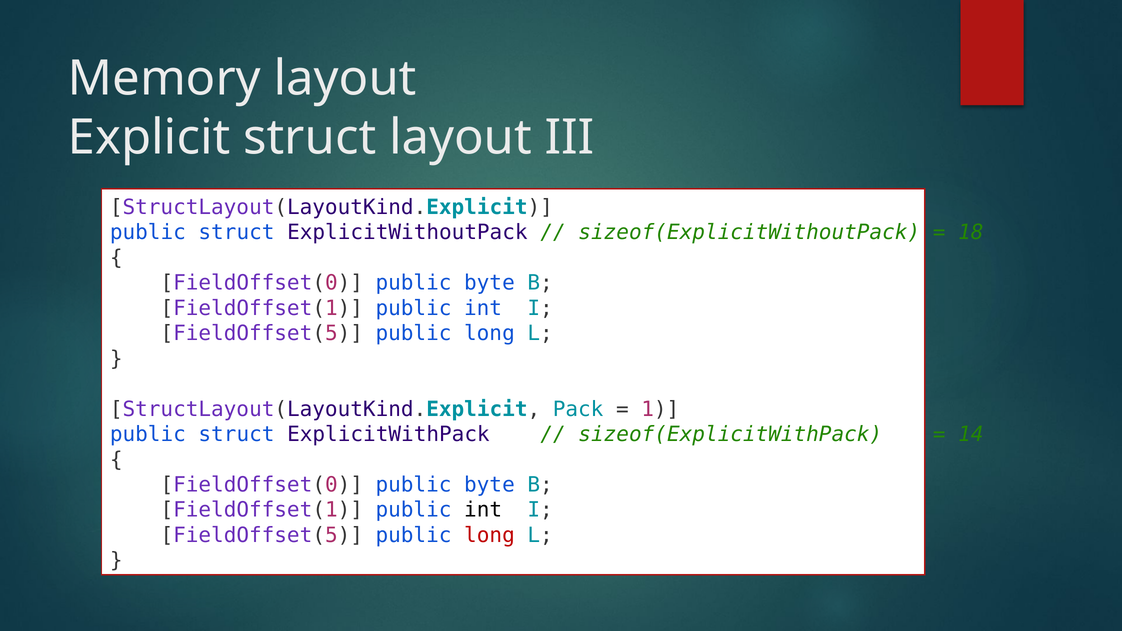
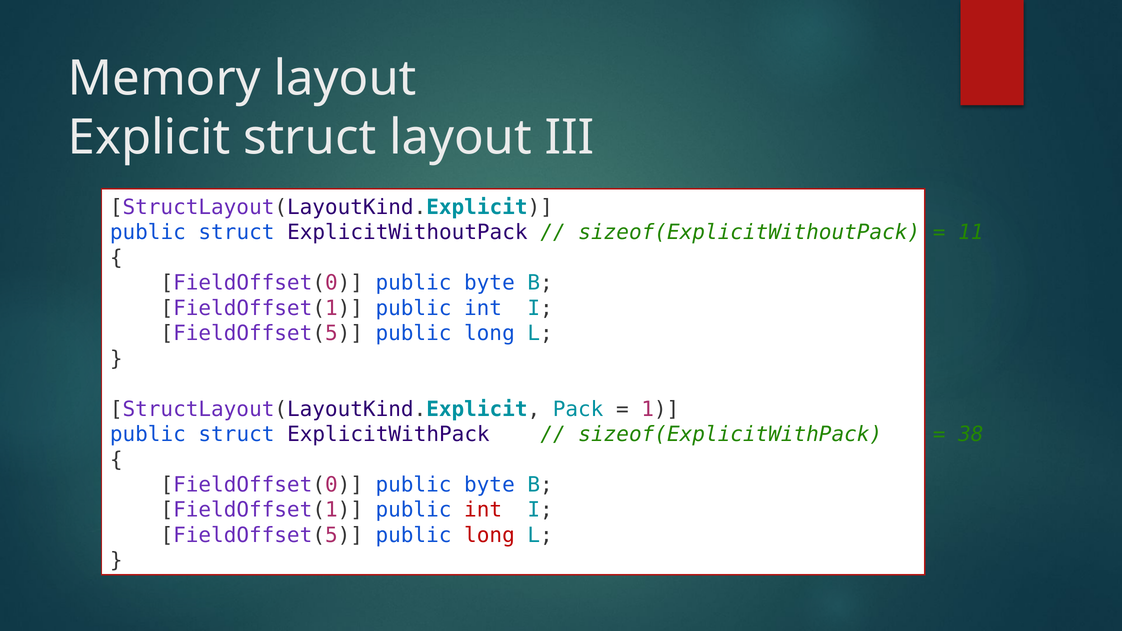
18: 18 -> 11 (971, 232)
14: 14 -> 38 (971, 434)
int colour: black -> red (483, 510)
